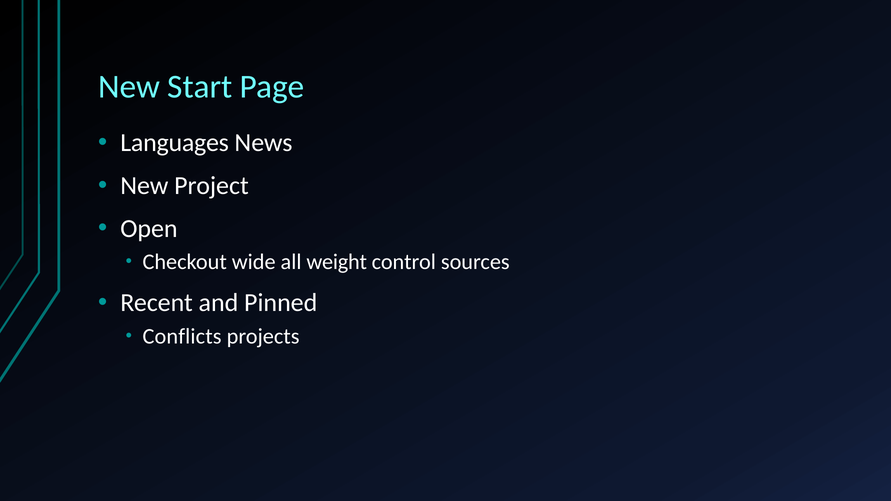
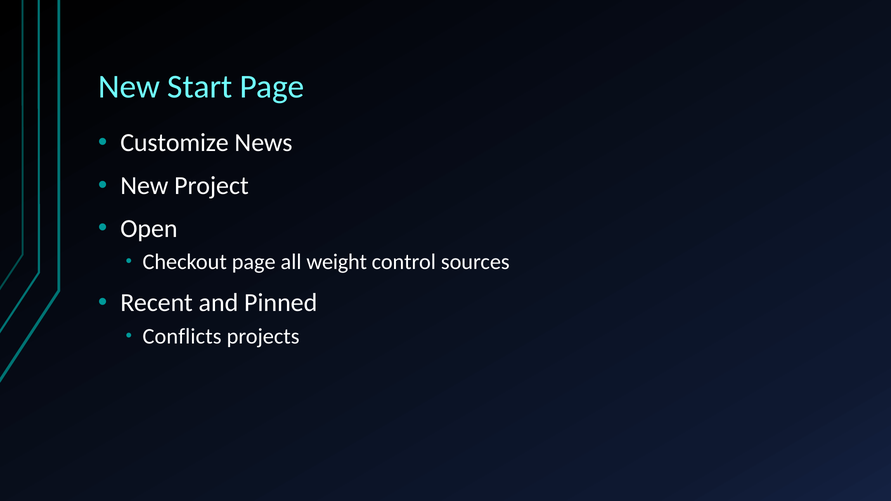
Languages: Languages -> Customize (175, 143)
Checkout wide: wide -> page (254, 262)
